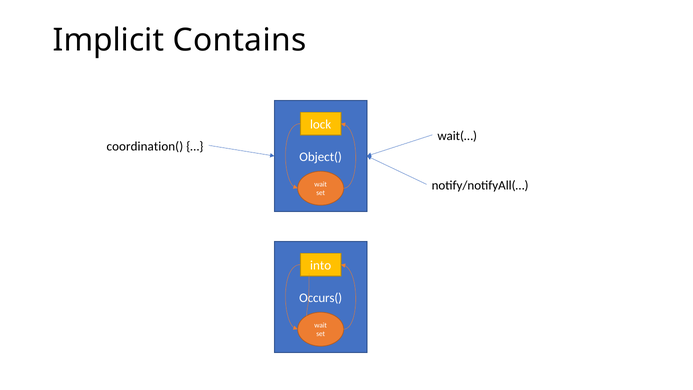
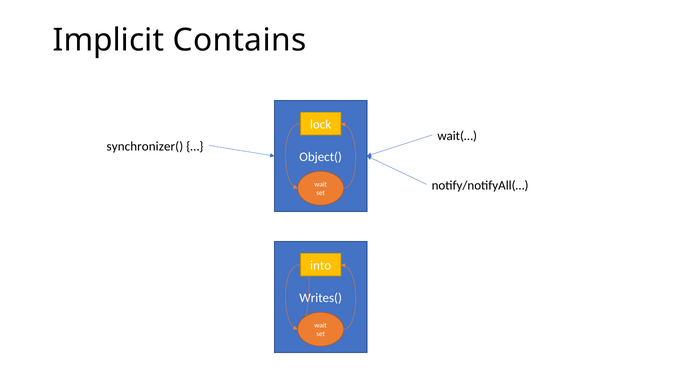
coordination(: coordination( -> synchronizer( (145, 146)
Occurs(: Occurs( -> Writes( (321, 298)
